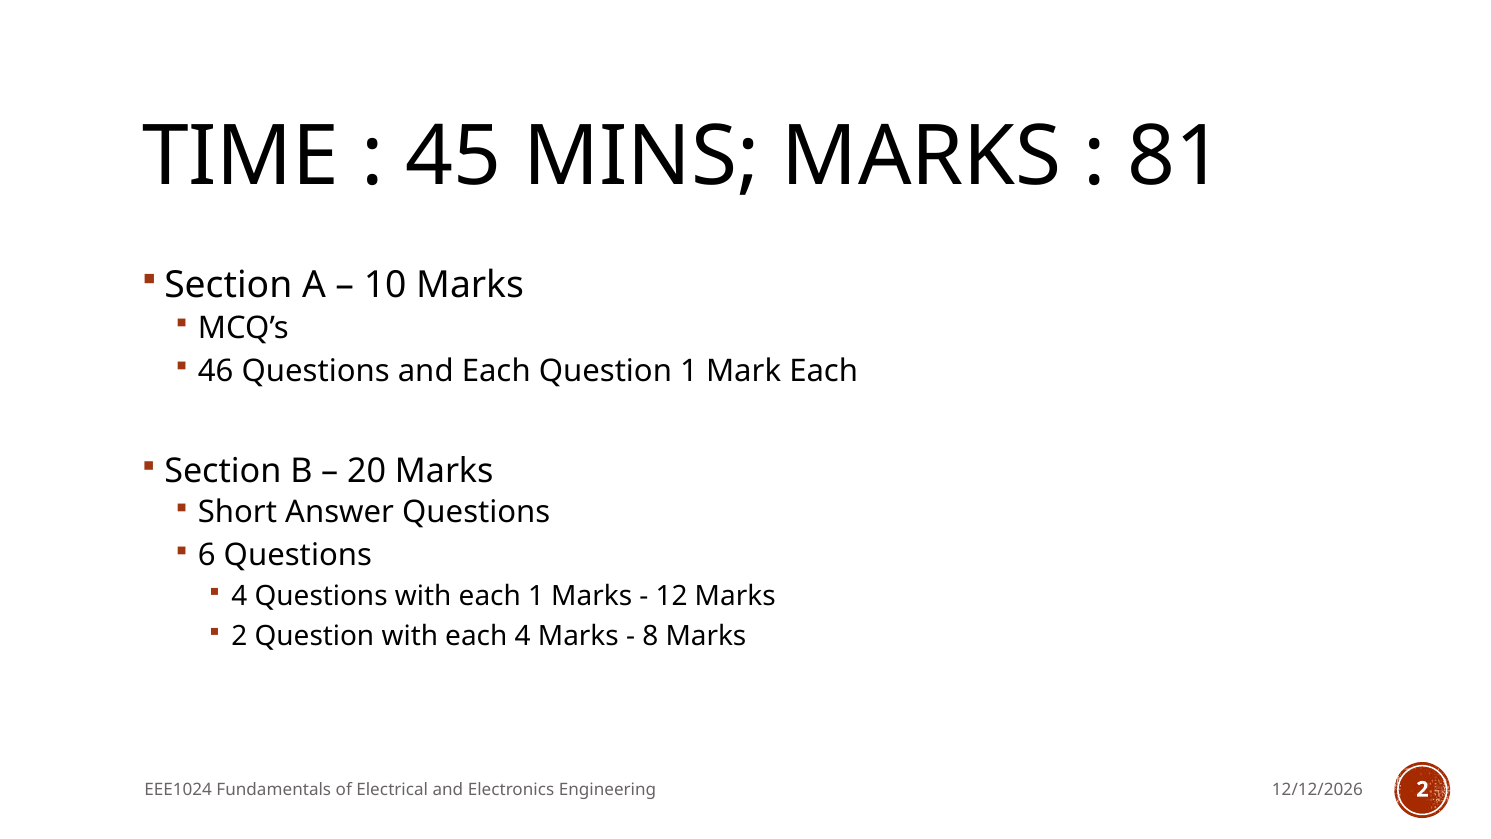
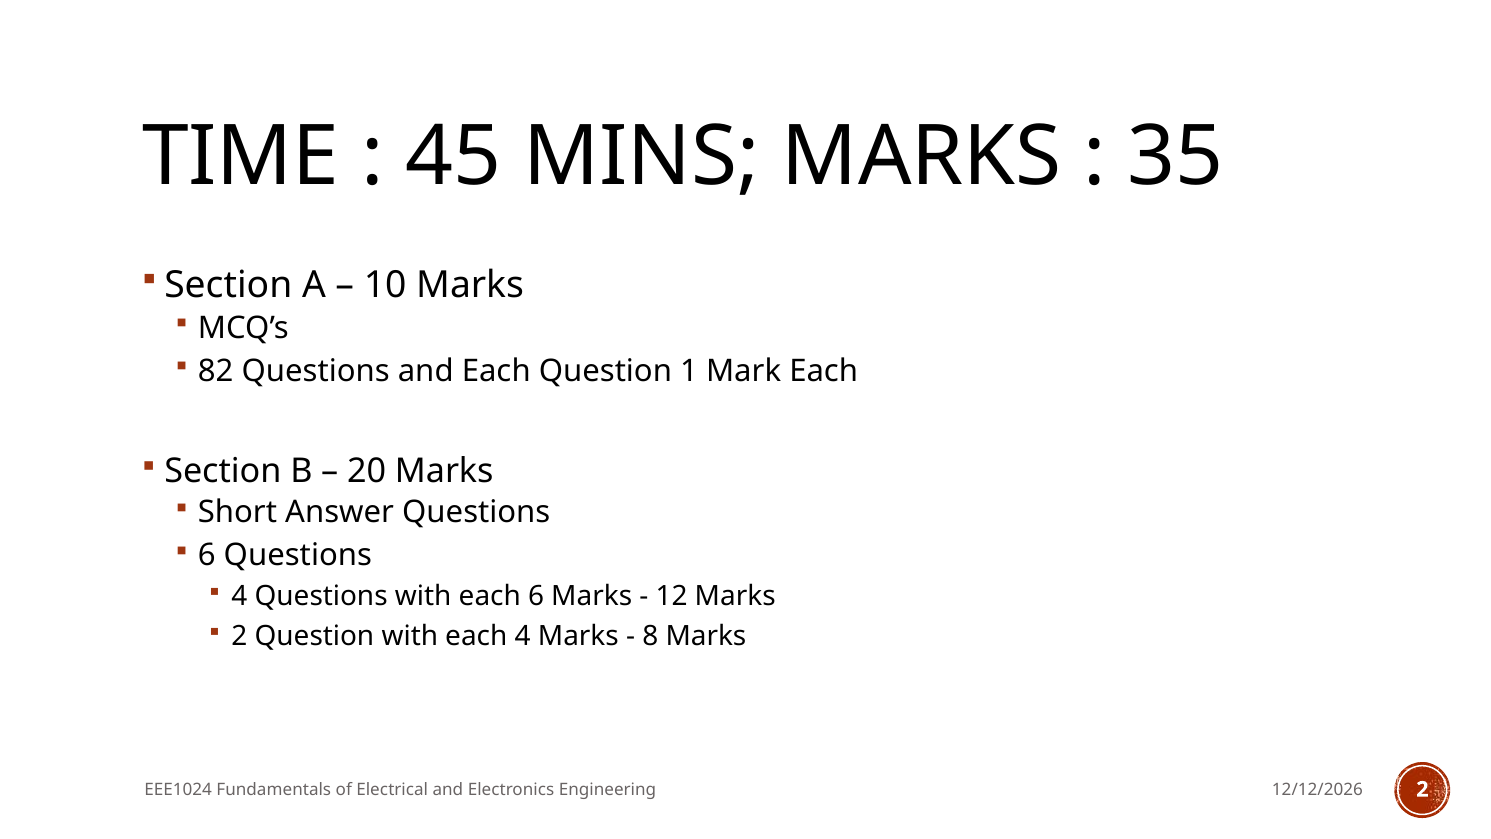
81: 81 -> 35 (1176, 157)
46: 46 -> 82 (216, 371)
each 1: 1 -> 6 (536, 597)
